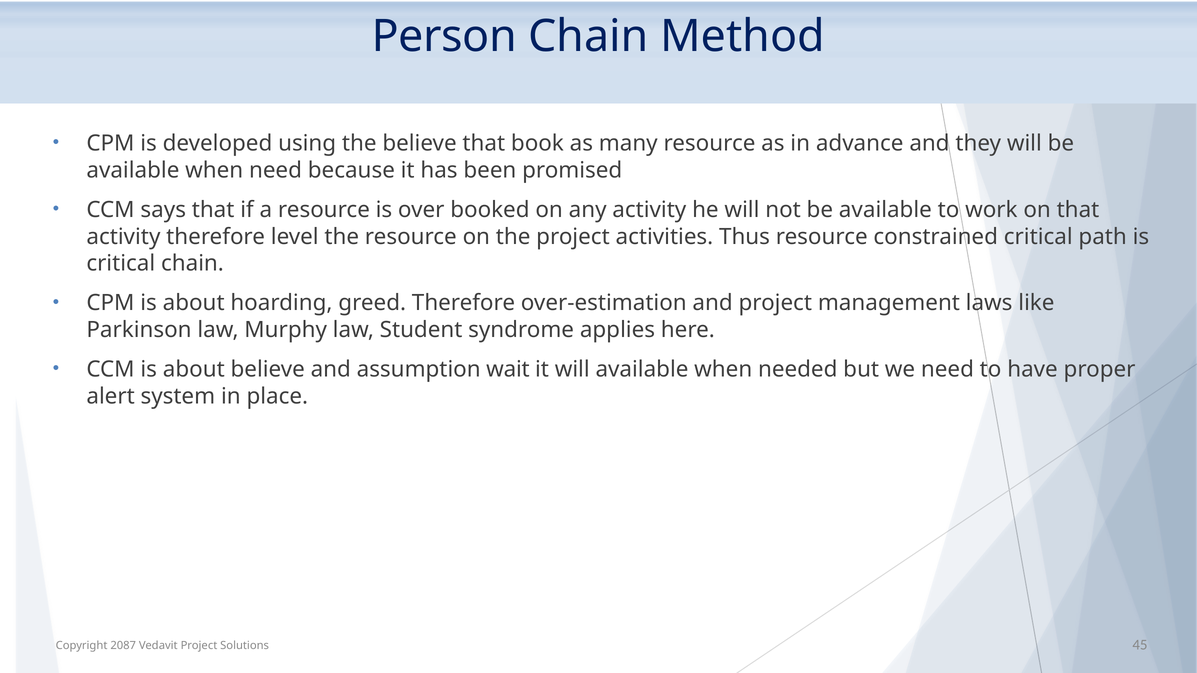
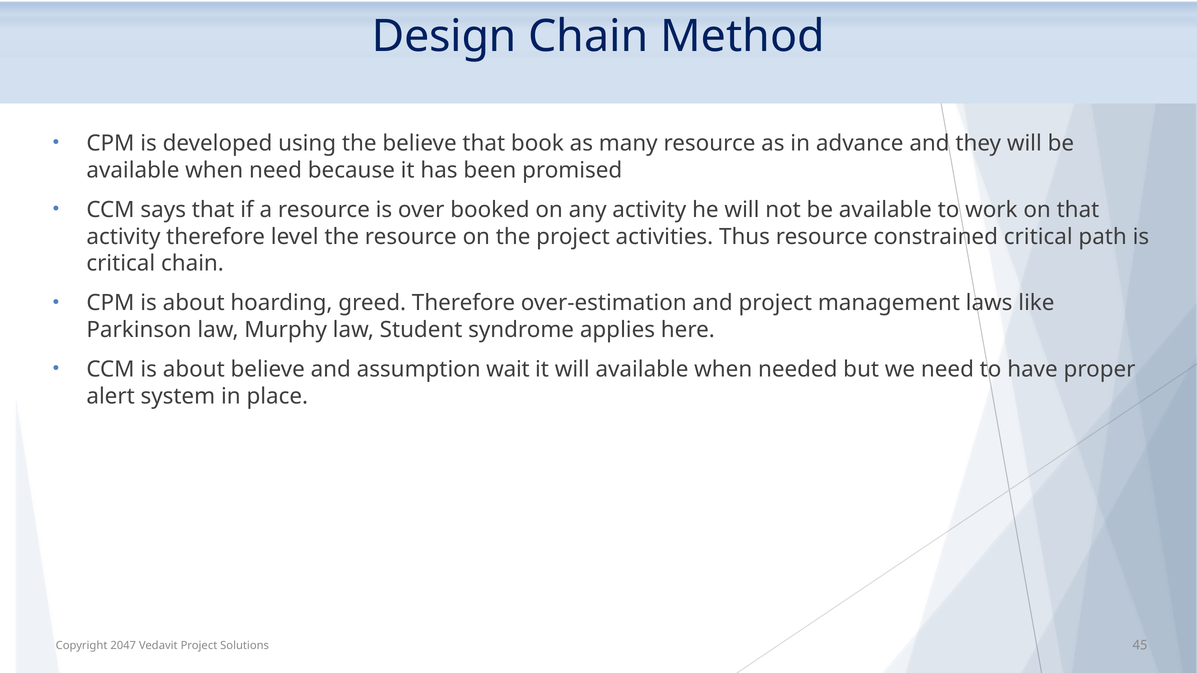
Person: Person -> Design (444, 36)
2087: 2087 -> 2047 (123, 646)
